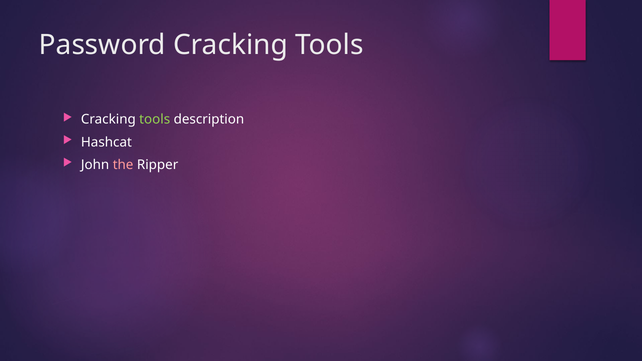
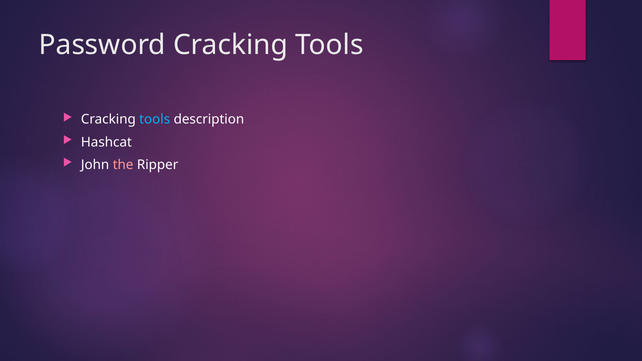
tools colour: light green -> light blue (155, 119)
